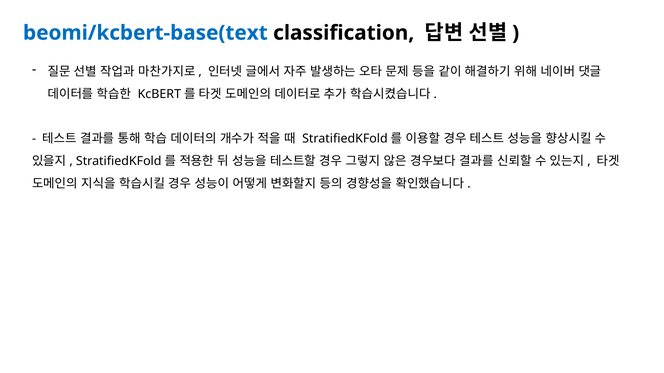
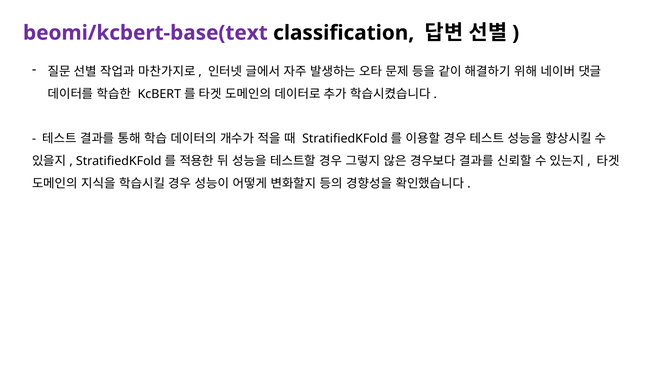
beomi/kcbert-base(text colour: blue -> purple (145, 33)
